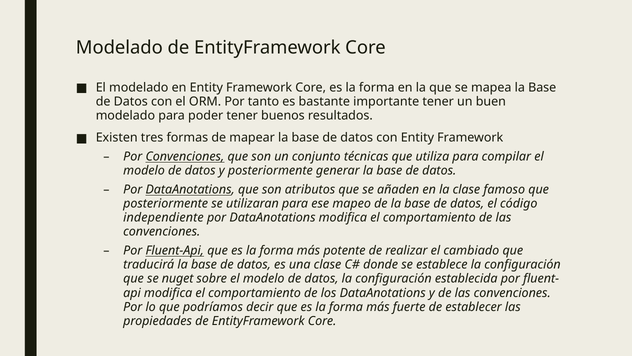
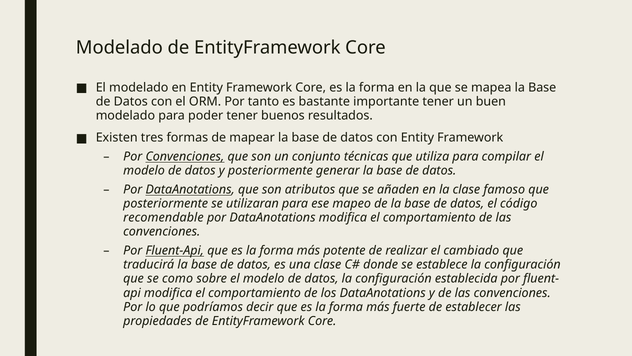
independiente: independiente -> recomendable (163, 217)
nuget: nuget -> como (178, 278)
